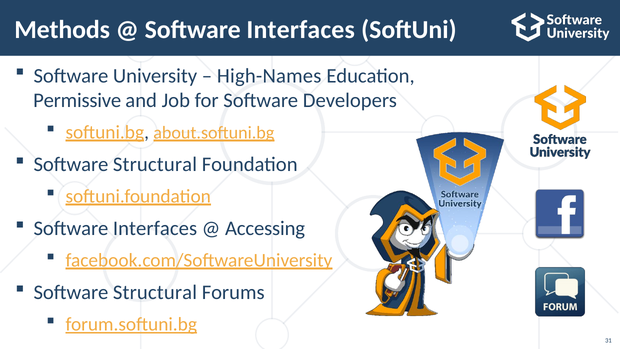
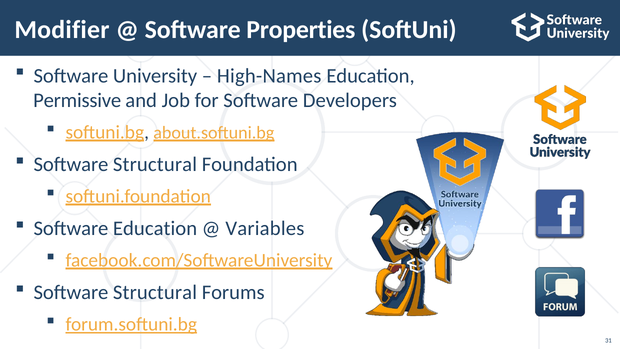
Methods: Methods -> Modifier (62, 30)
Interfaces: Interfaces -> Properties (301, 30)
Interfaces: Interfaces -> Education (155, 228)
Accessing: Accessing -> Variables (265, 228)
